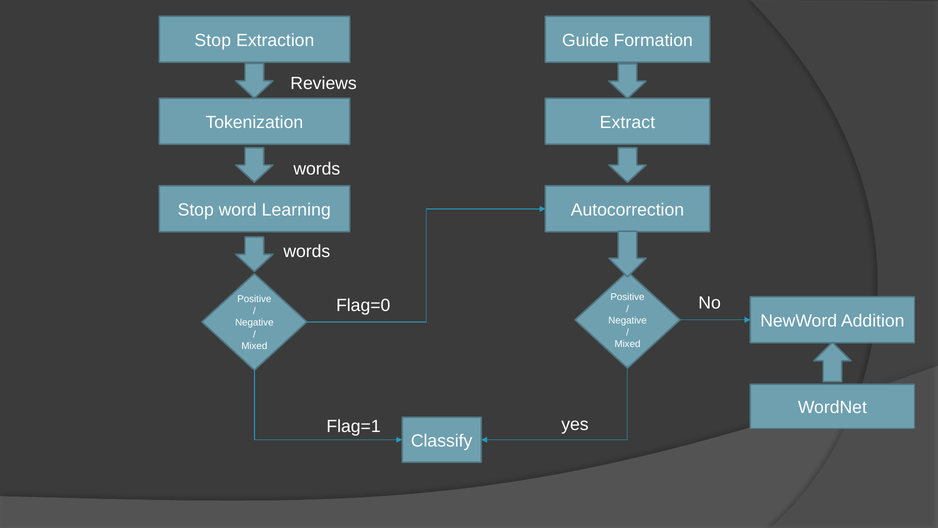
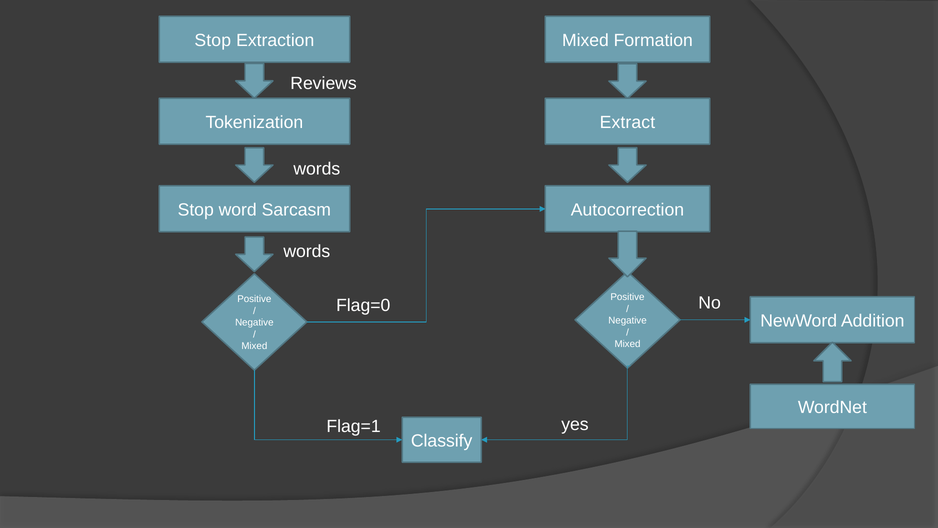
Guide: Guide -> Mixed (585, 40)
Learning: Learning -> Sarcasm (296, 210)
